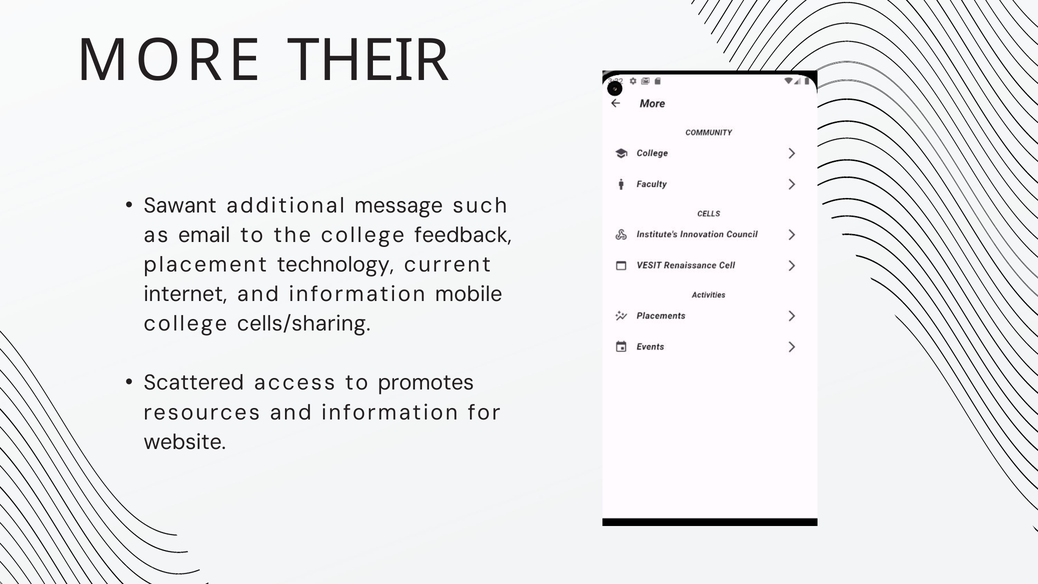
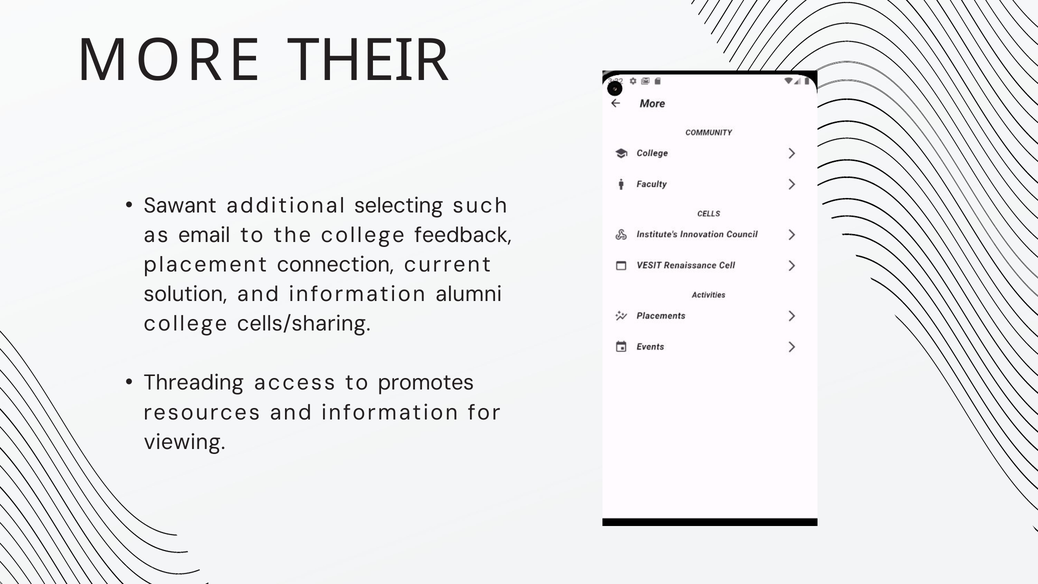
message: message -> selecting (399, 206)
technology: technology -> connection (335, 265)
internet: internet -> solution (185, 294)
mobile: mobile -> alumni (469, 294)
Scattered: Scattered -> Threading (194, 383)
website: website -> viewing (185, 442)
